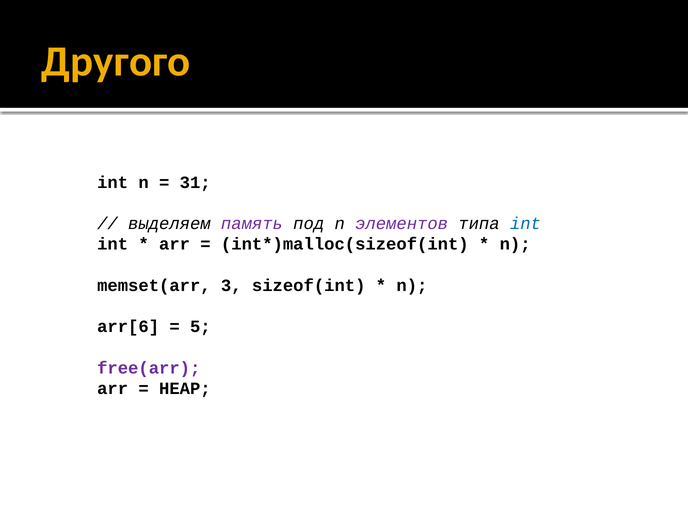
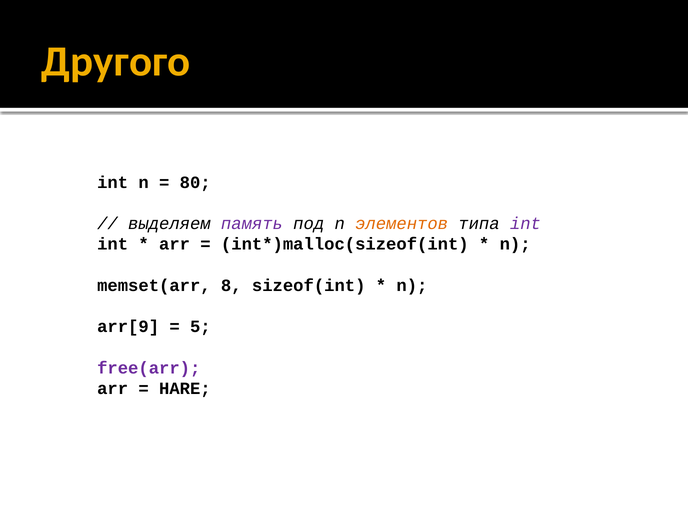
31: 31 -> 80 (195, 182)
элементов colour: purple -> orange (402, 224)
int colour: blue -> purple (525, 224)
3: 3 -> 8 (231, 286)
arr[6: arr[6 -> arr[9 (128, 327)
HEAP: HEAP -> HARE (185, 389)
